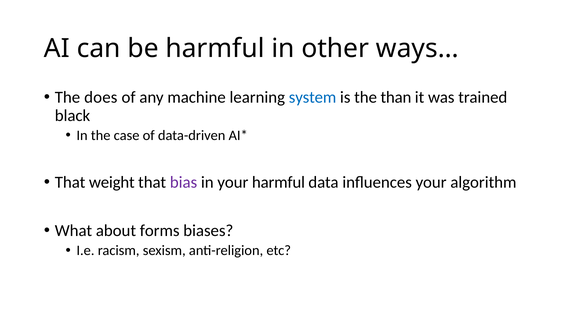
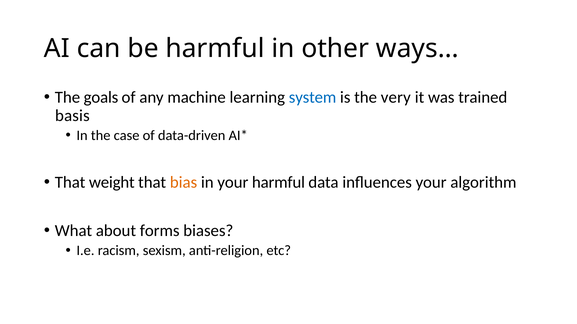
does: does -> goals (101, 98)
than: than -> very (396, 98)
black: black -> basis (72, 116)
bias colour: purple -> orange (184, 183)
